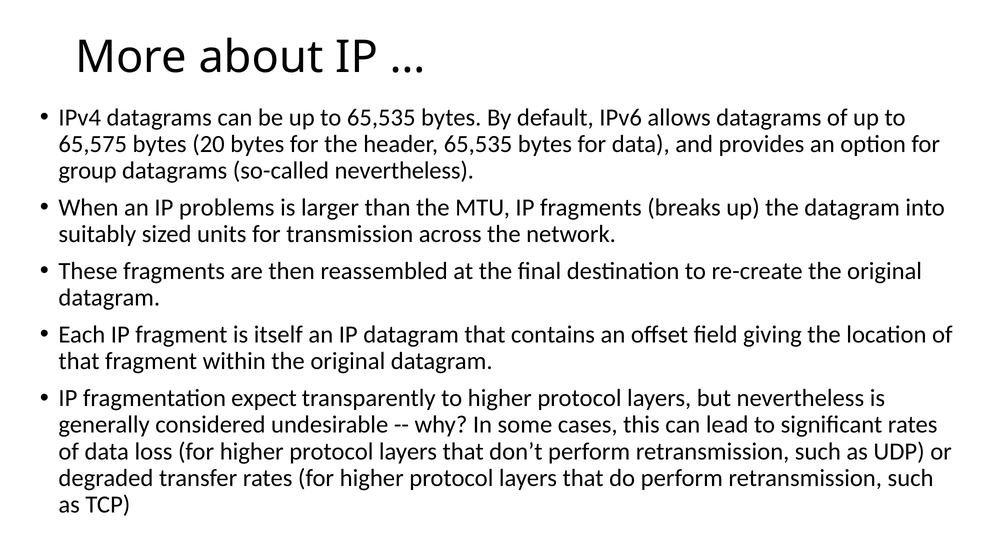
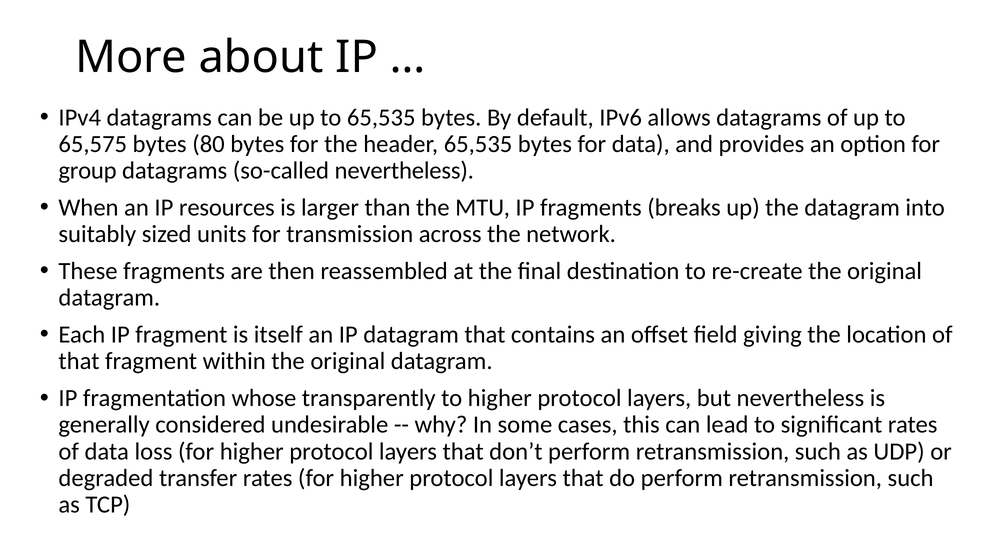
20: 20 -> 80 (209, 144)
problems: problems -> resources (227, 208)
expect: expect -> whose (264, 398)
